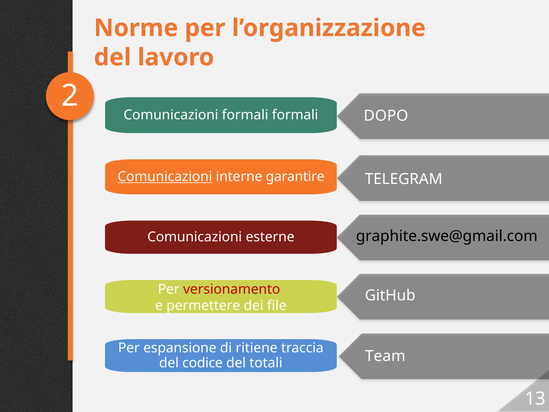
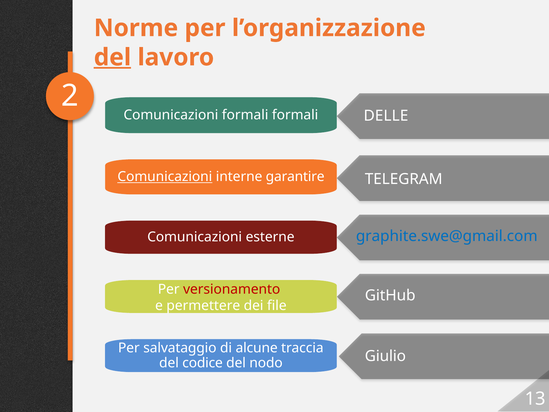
del underline: none -> present (112, 57)
DOPO: DOPO -> DELLE (386, 116)
graphite.swe@gmail.com colour: black -> blue (447, 236)
espansione: espansione -> salvataggio (180, 348)
ritiene: ritiene -> alcune (257, 348)
Team: Team -> Giulio (385, 356)
totali: totali -> nodo (266, 363)
